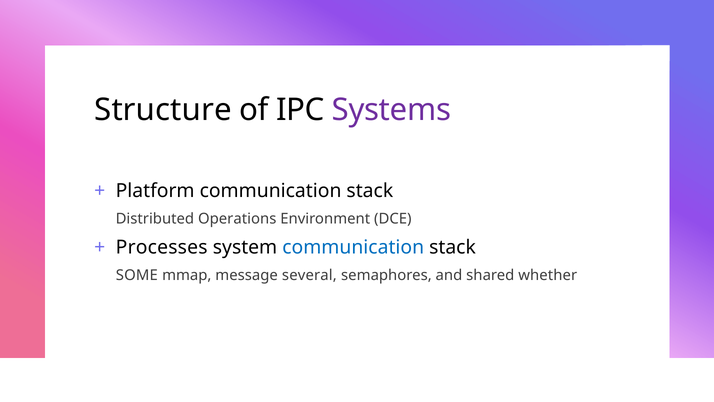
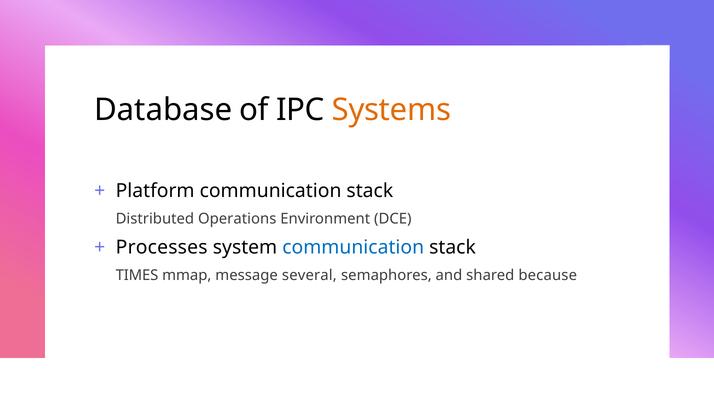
Structure: Structure -> Database (163, 110)
Systems colour: purple -> orange (392, 110)
SOME: SOME -> TIMES (137, 275)
whether: whether -> because (548, 275)
